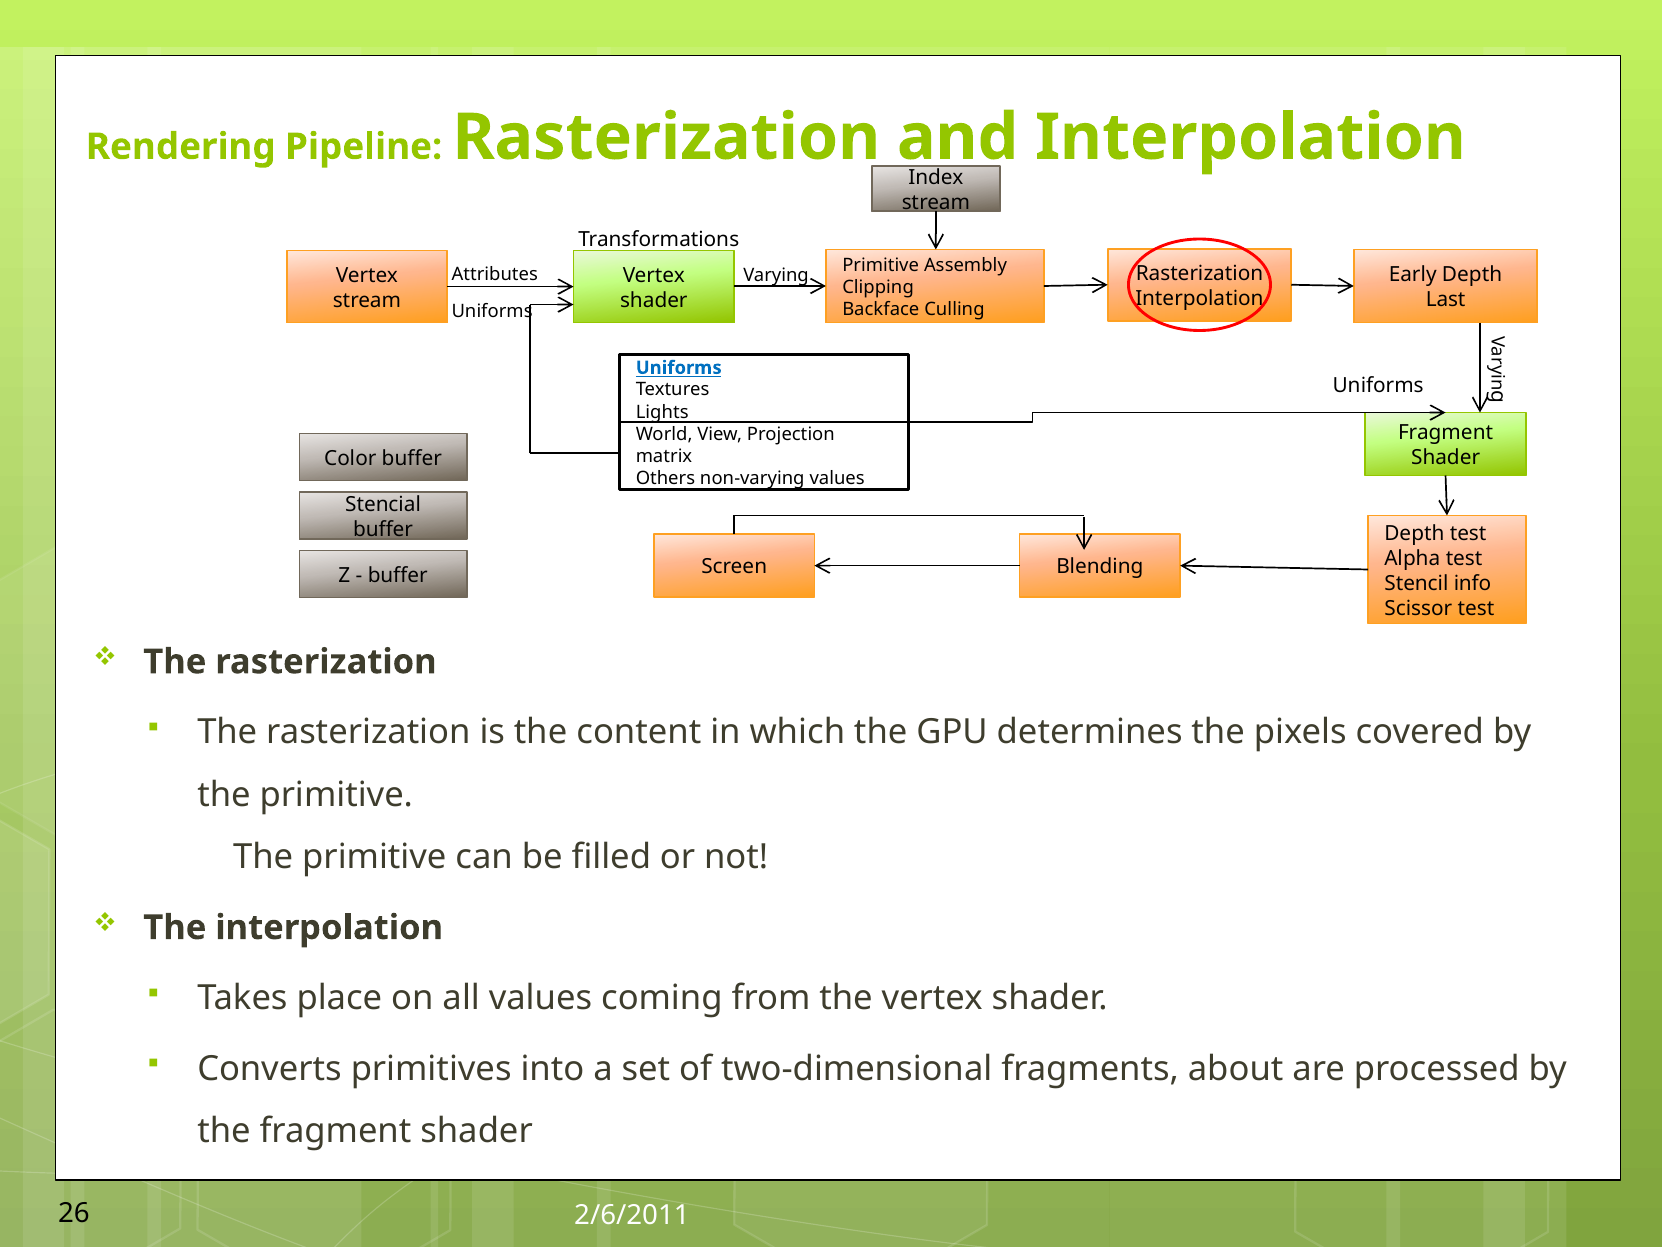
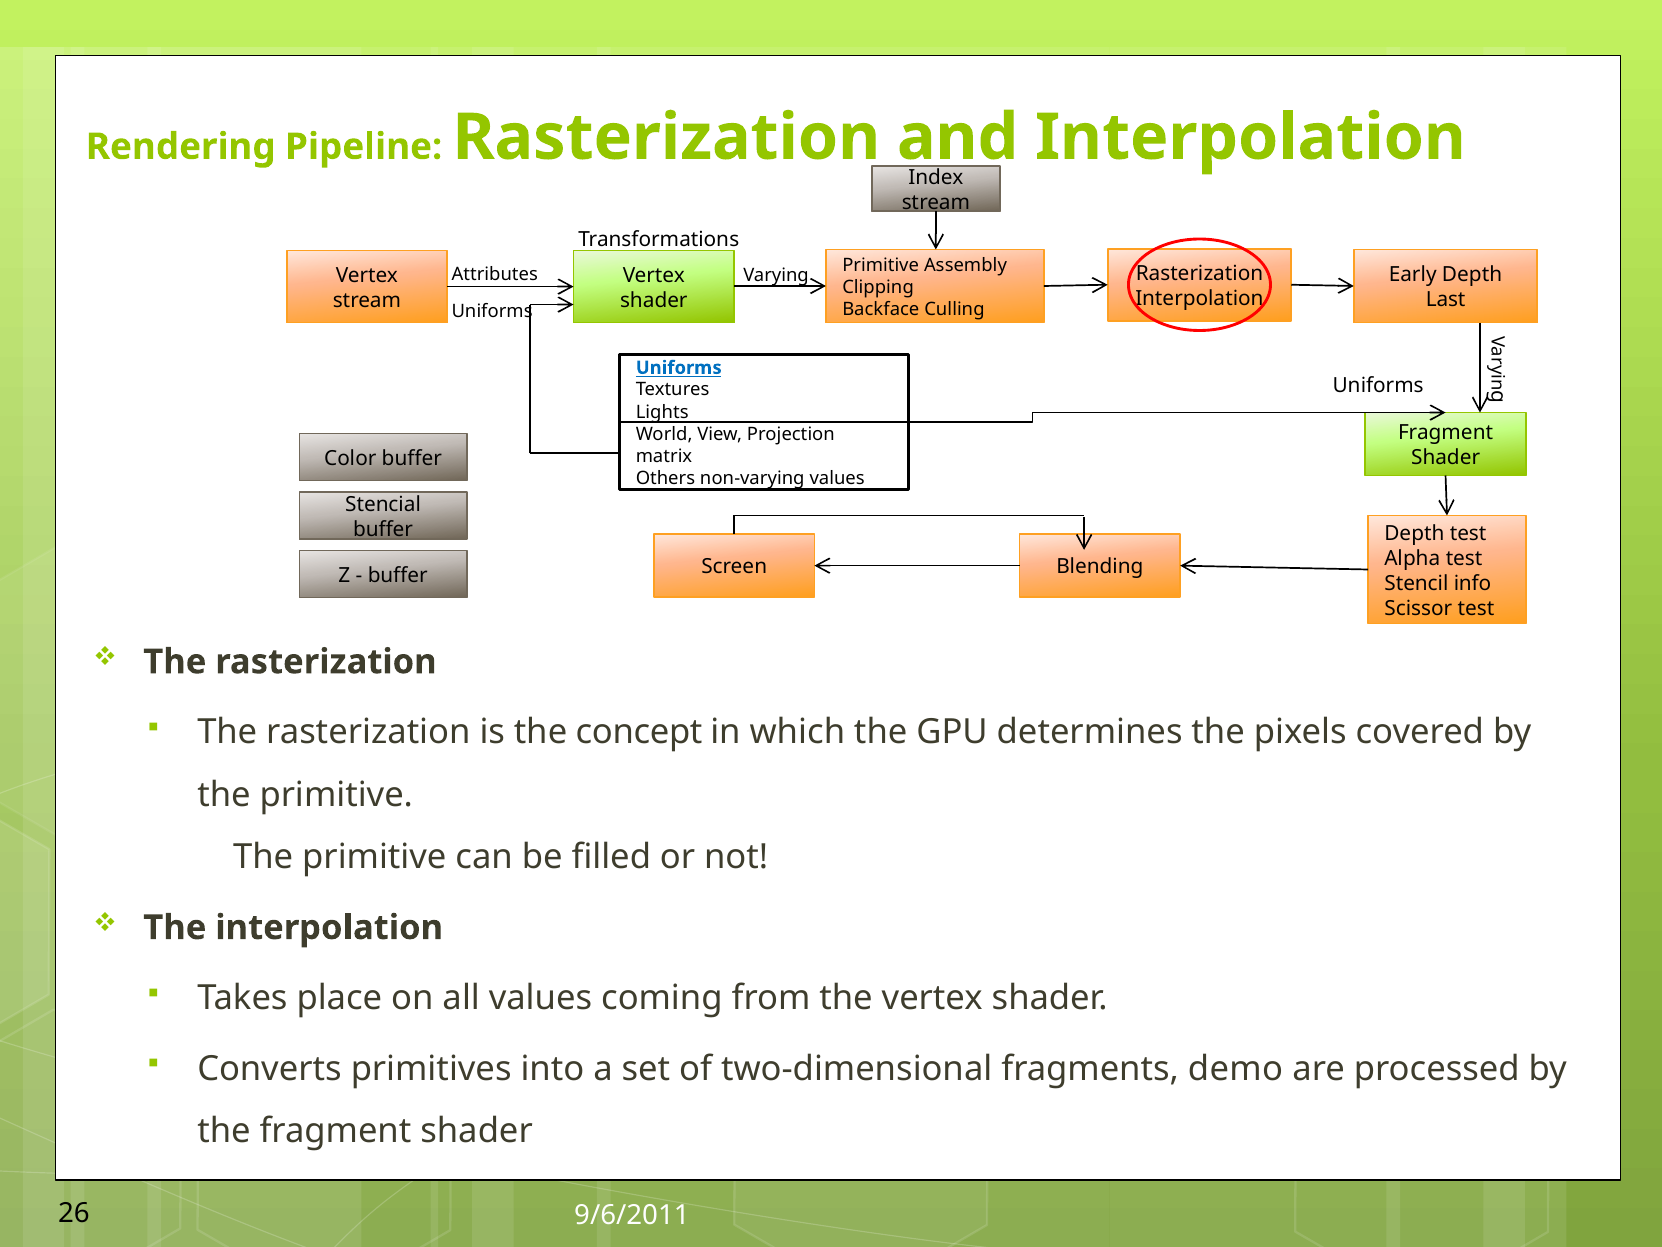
content: content -> concept (639, 732)
about: about -> demo (1235, 1068)
2/6/2011: 2/6/2011 -> 9/6/2011 (632, 1215)
